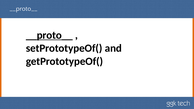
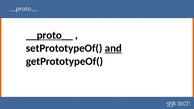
and underline: none -> present (113, 48)
